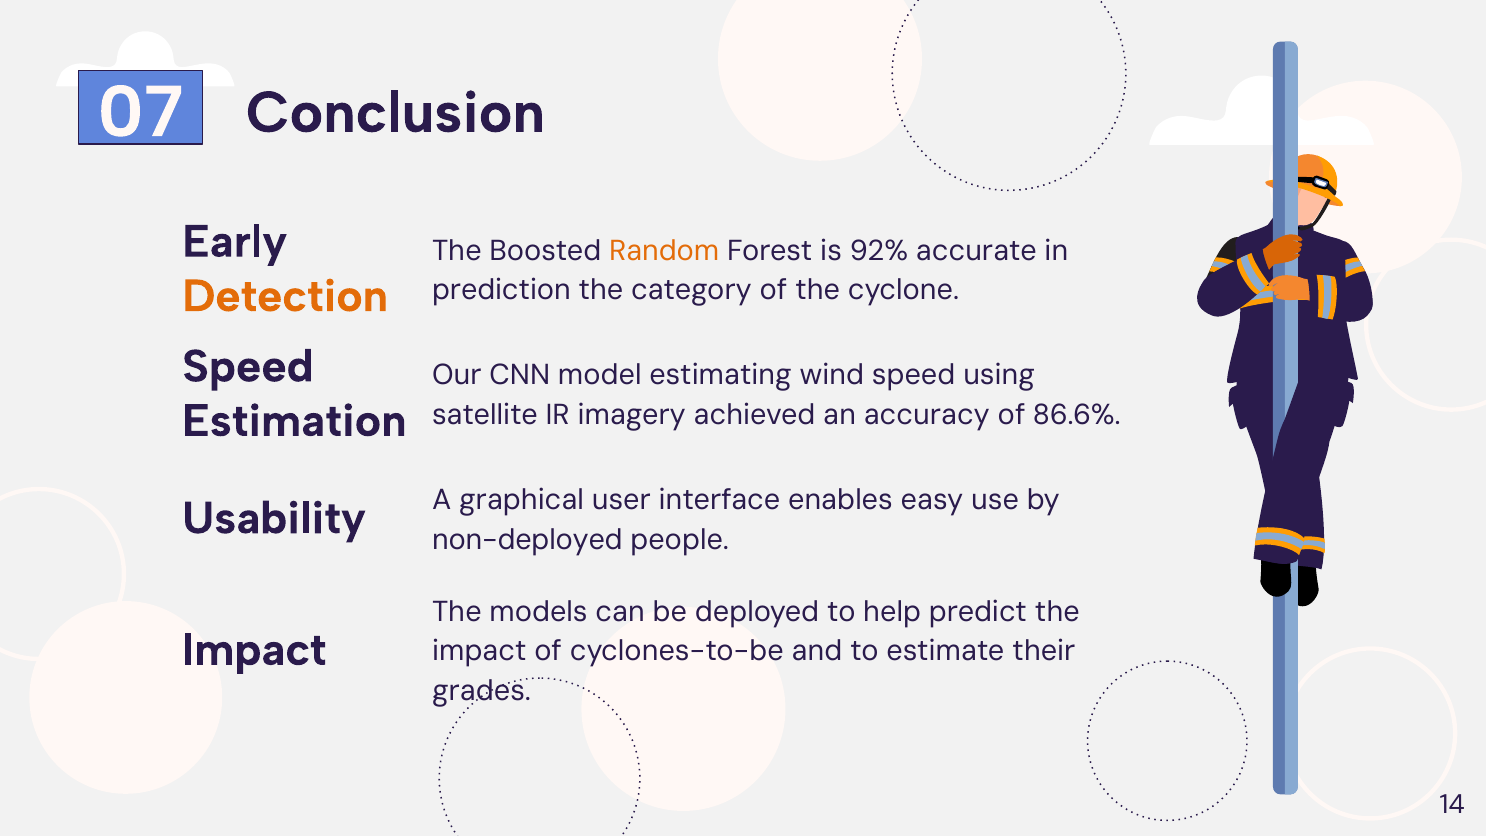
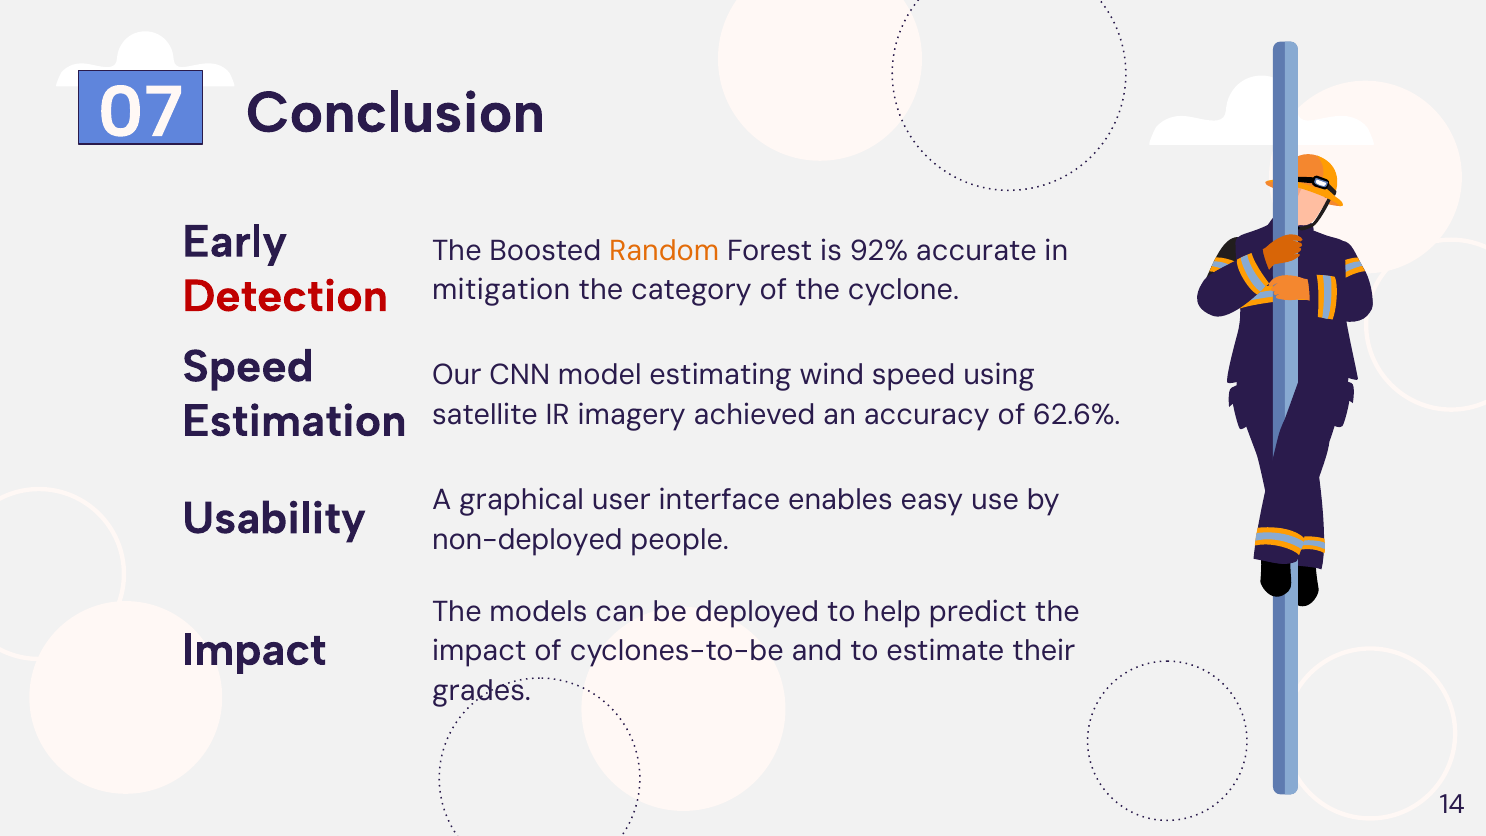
Detection colour: orange -> red (285, 296)
prediction: prediction -> mitigation (501, 290)
86.6%: 86.6% -> 62.6% (1077, 415)
